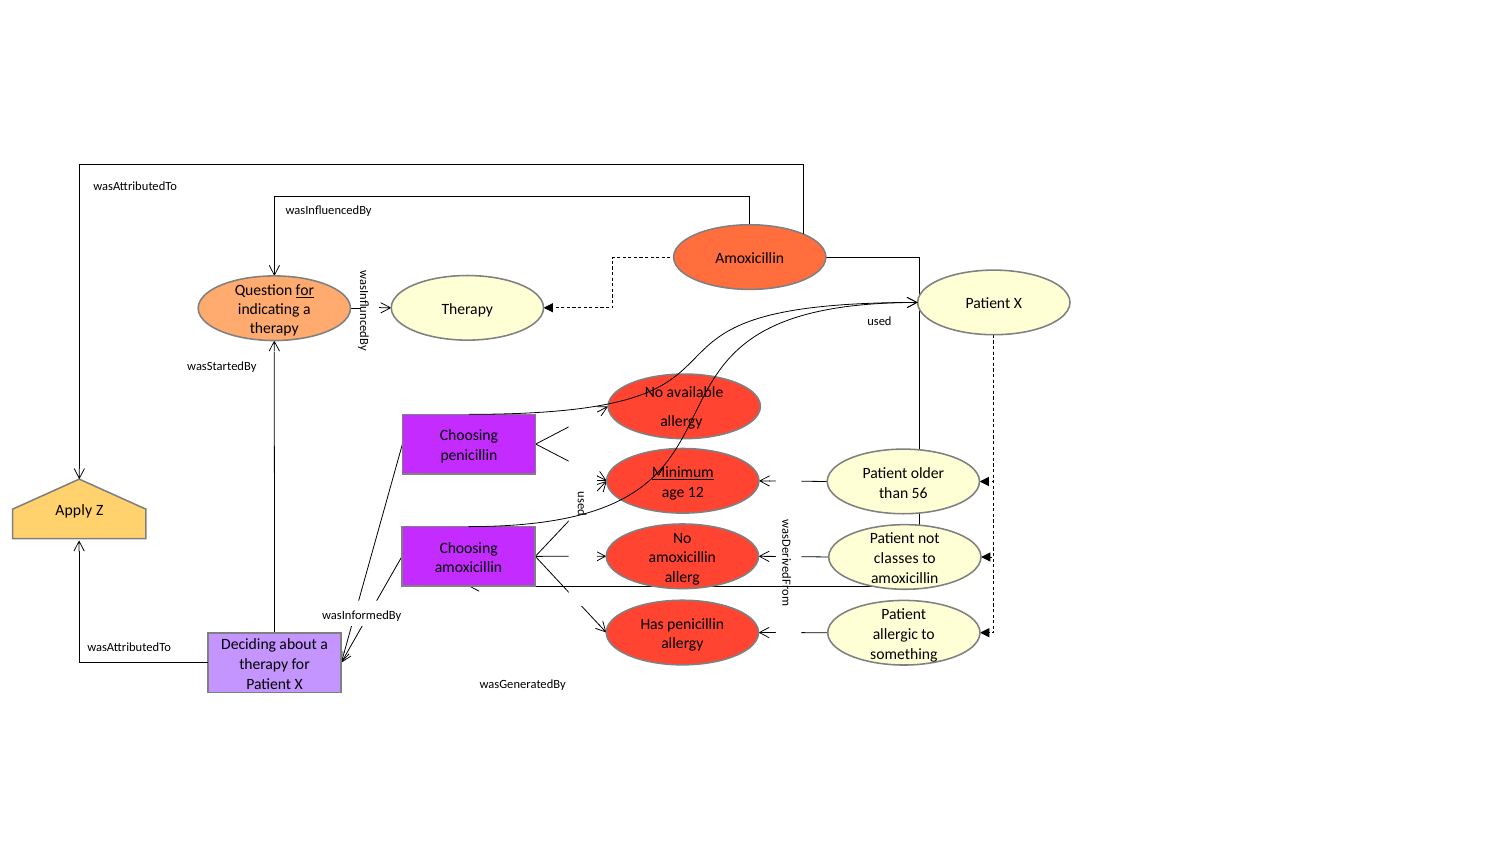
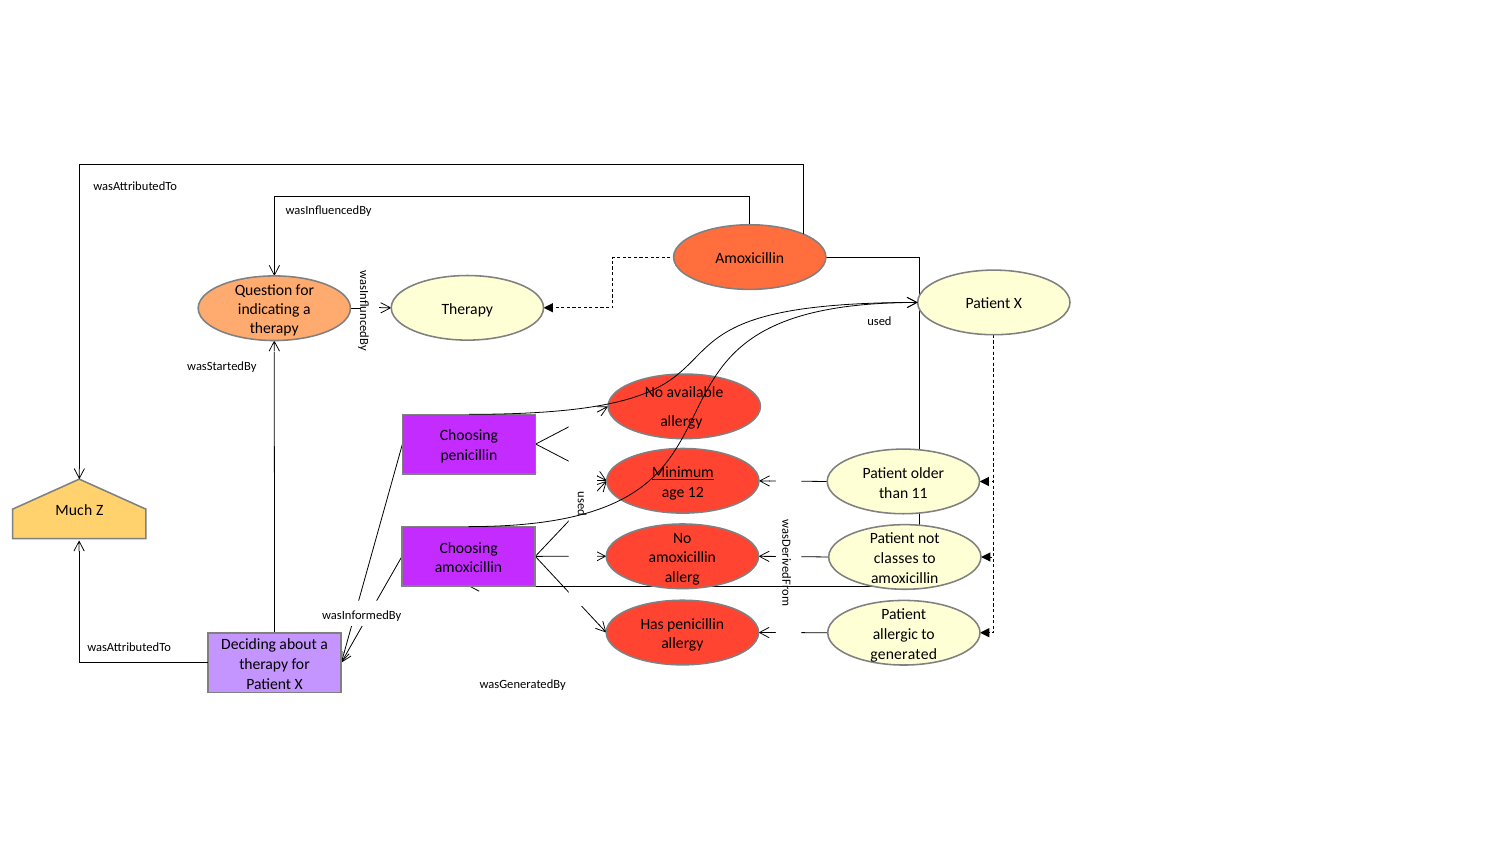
for underline: present -> none (305, 290)
56: 56 -> 11 (920, 493)
Apply: Apply -> Much (74, 510)
something: something -> generated (904, 654)
